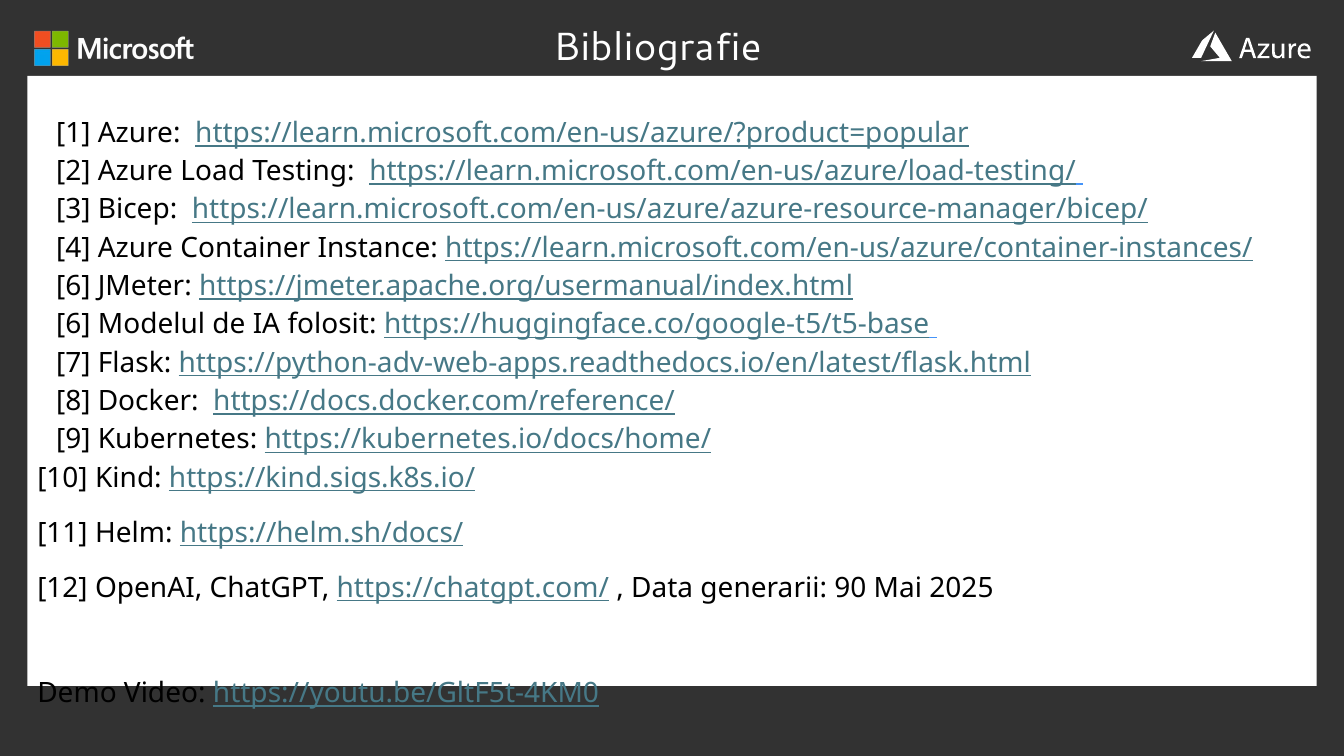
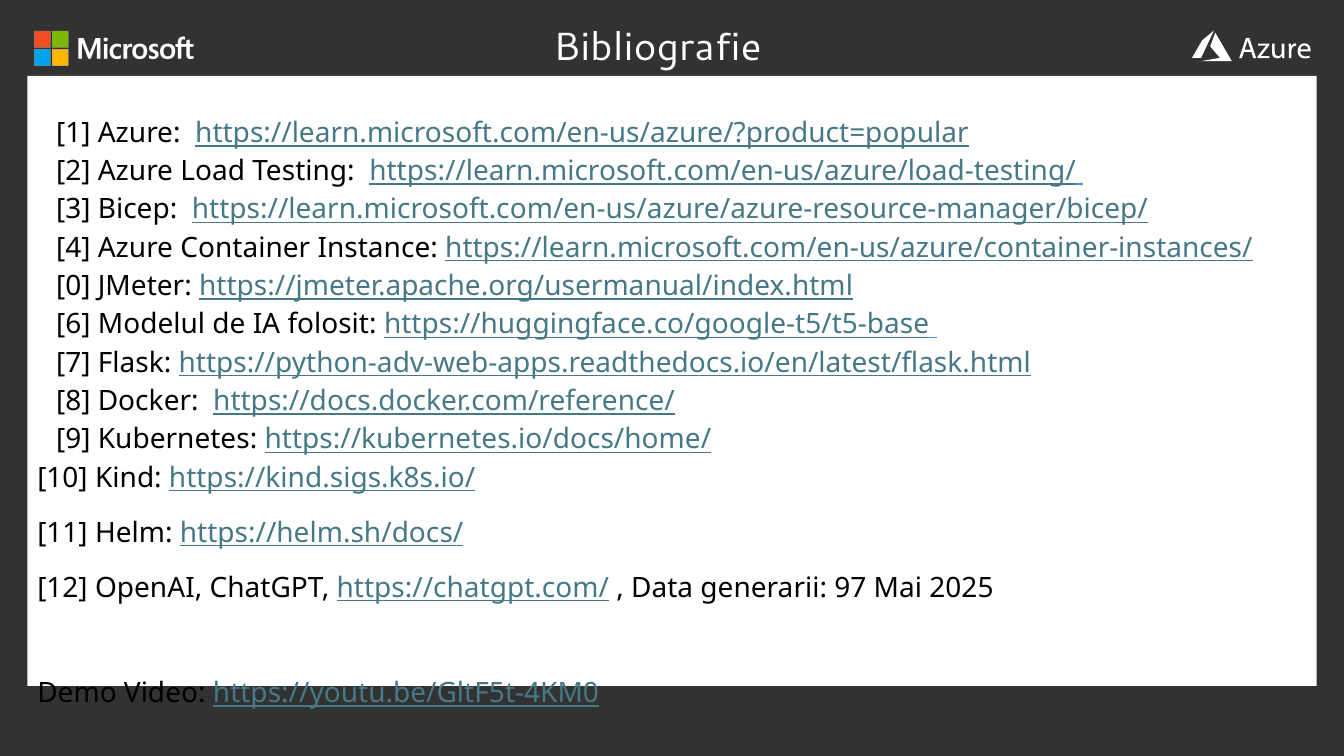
6: 6 -> 0 (73, 286)
90: 90 -> 97 (850, 588)
